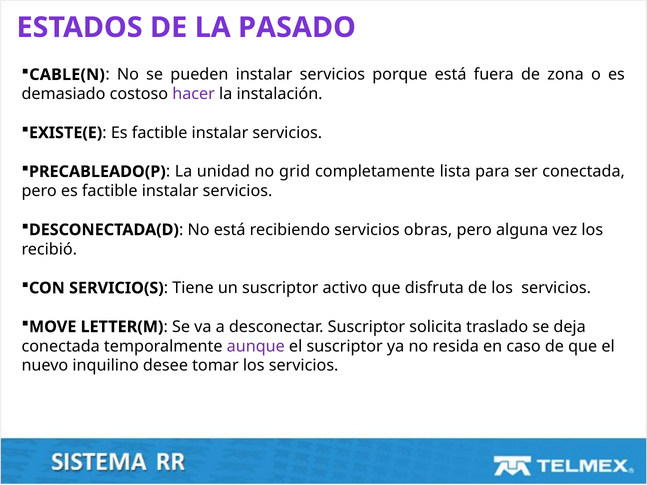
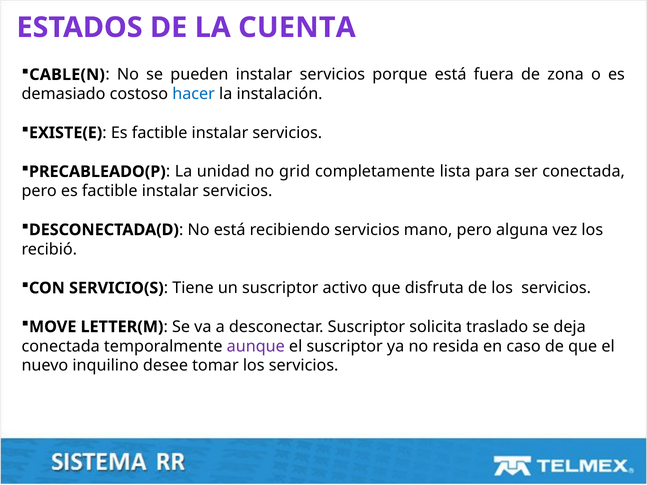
PASADO: PASADO -> CUENTA (297, 27)
hacer colour: purple -> blue (194, 94)
obras: obras -> mano (428, 230)
